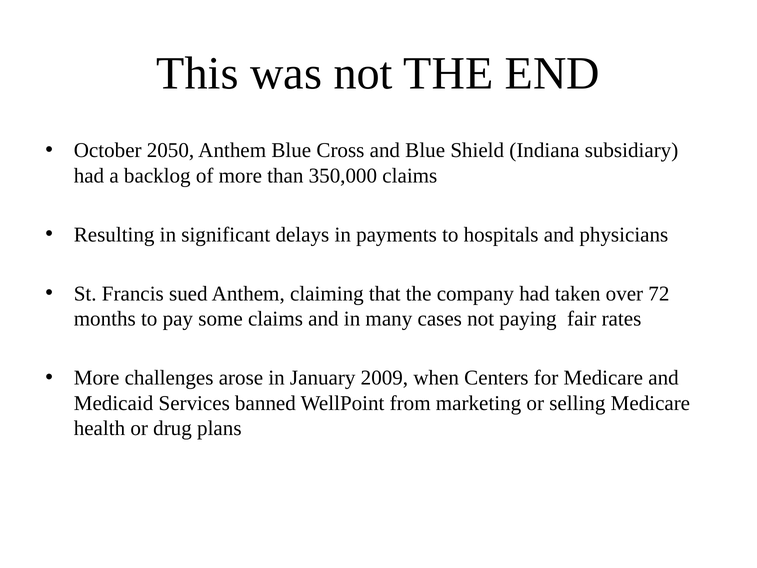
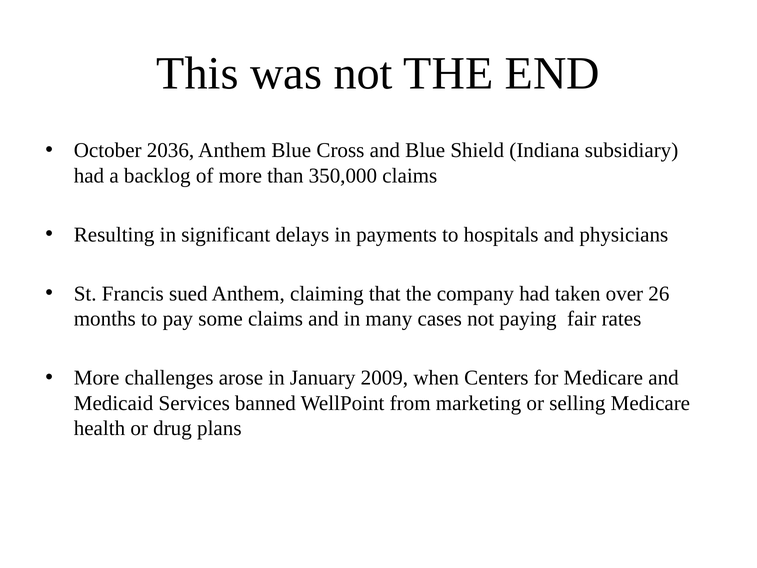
2050: 2050 -> 2036 (171, 150)
72: 72 -> 26 (659, 294)
